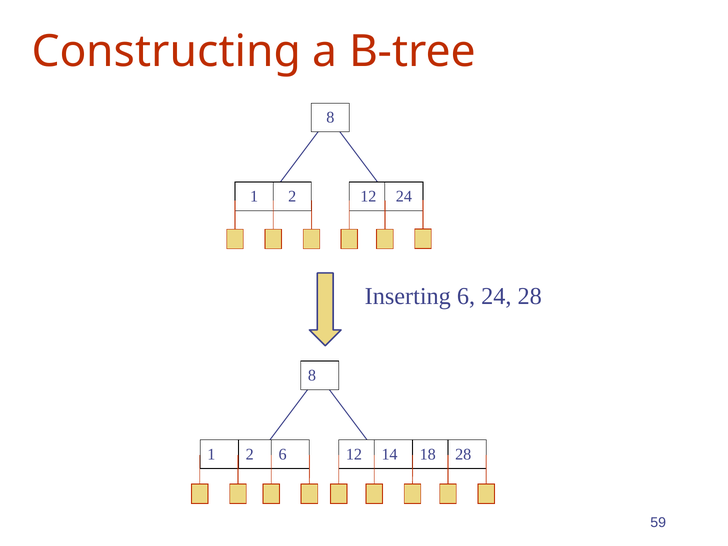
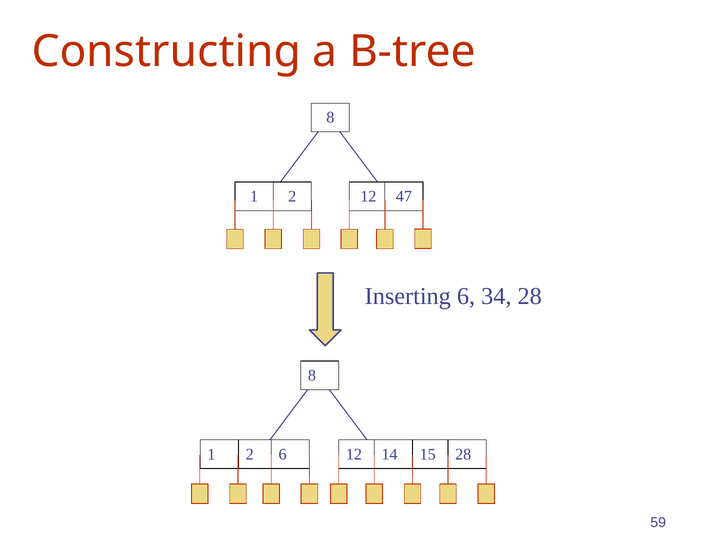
12 24: 24 -> 47 (404, 196)
6 24: 24 -> 34 (496, 296)
18: 18 -> 15 (428, 454)
